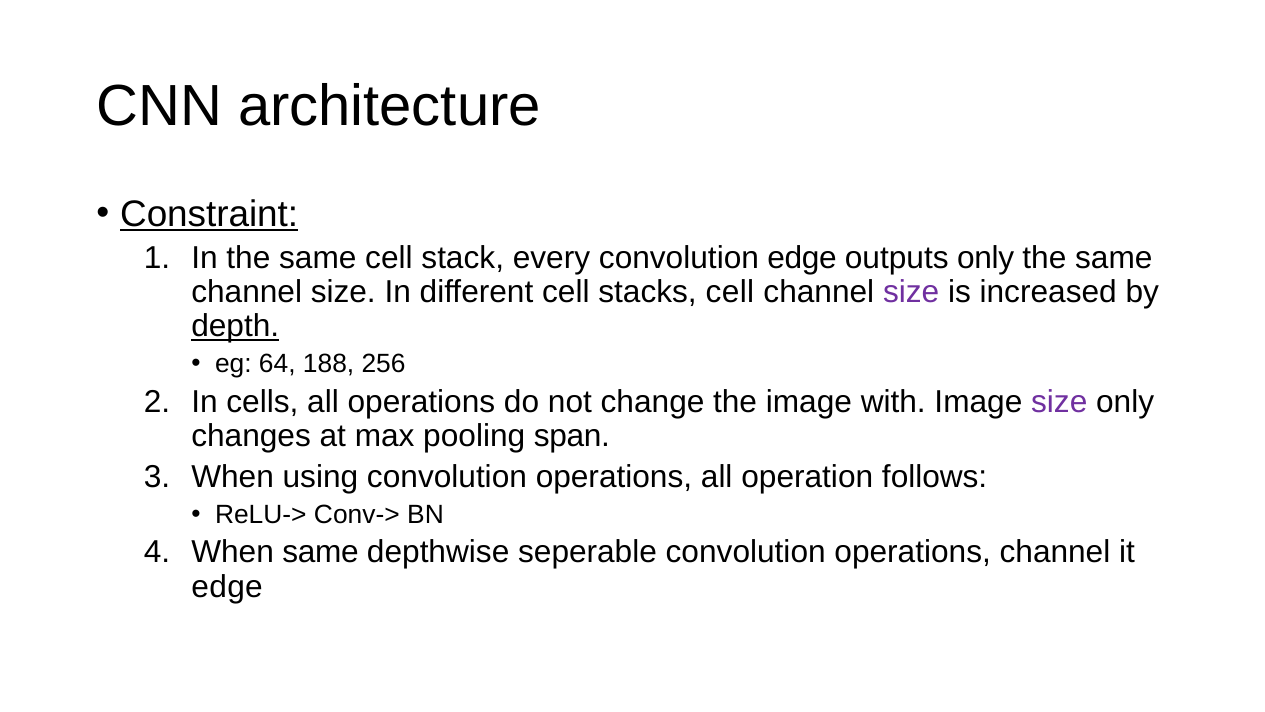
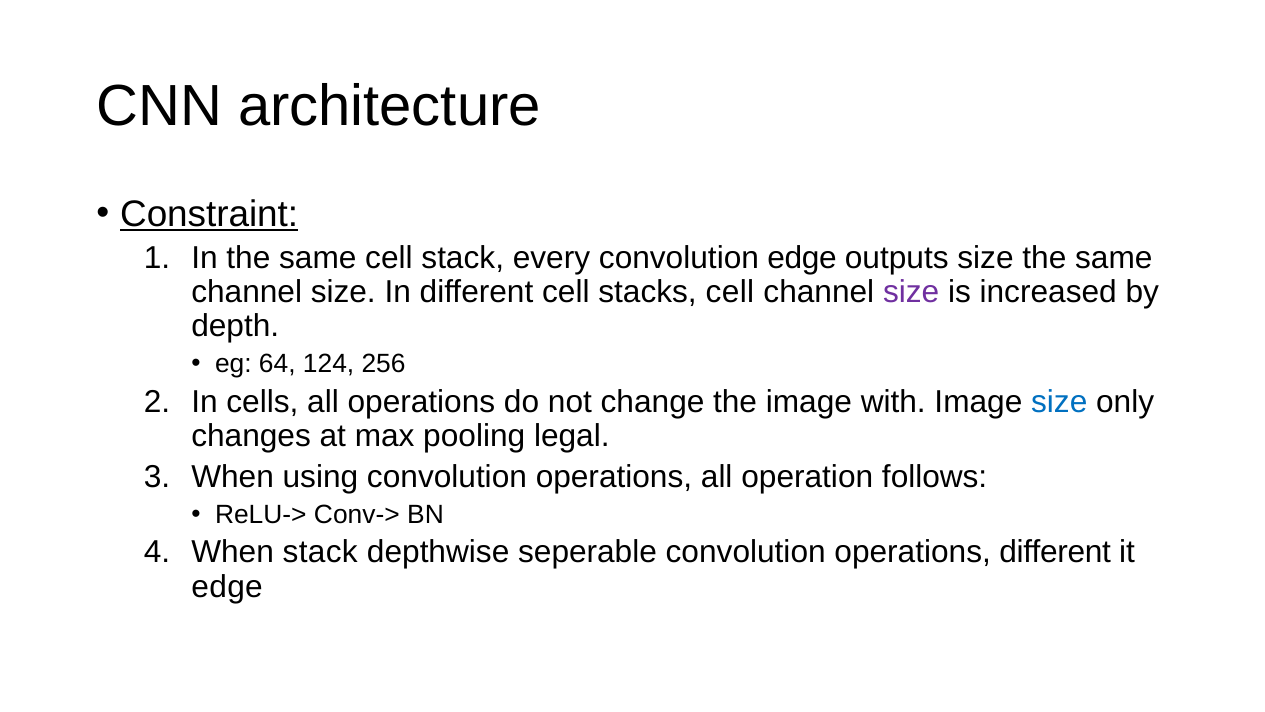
outputs only: only -> size (986, 257)
depth underline: present -> none (235, 326)
188: 188 -> 124 (329, 364)
size colour: purple -> blue (1059, 402)
span: span -> legal (572, 436)
When same: same -> stack (320, 552)
operations channel: channel -> different (1055, 552)
